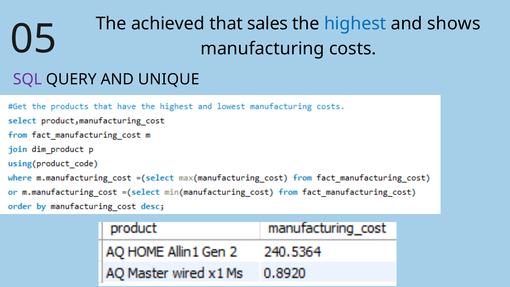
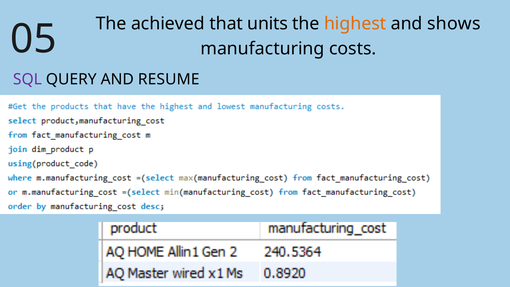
sales: sales -> units (268, 24)
highest colour: blue -> orange (355, 24)
UNIQUE: UNIQUE -> RESUME (169, 79)
